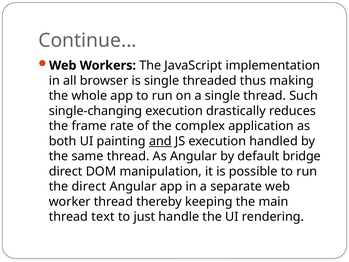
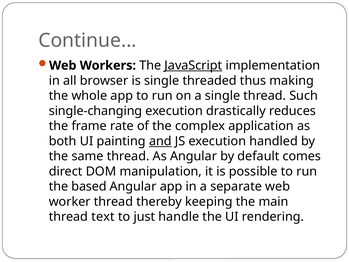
JavaScript underline: none -> present (193, 65)
bridge: bridge -> comes (302, 156)
the direct: direct -> based (89, 186)
